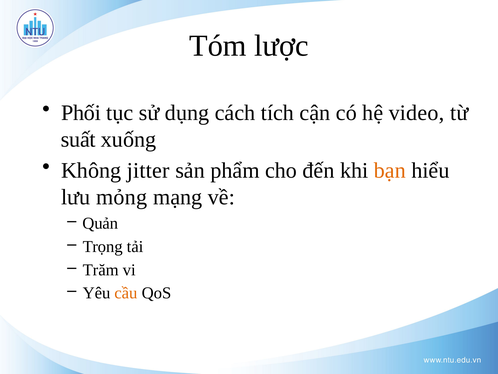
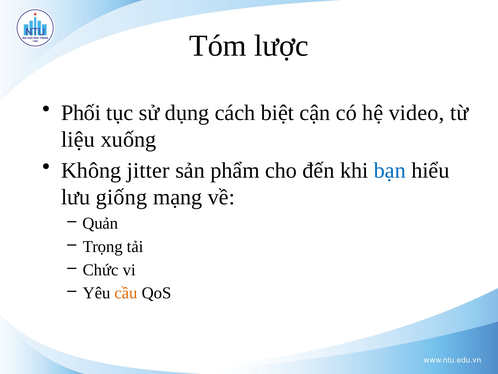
tích: tích -> biệt (277, 113)
suất: suất -> liệu (78, 139)
bạn colour: orange -> blue (390, 170)
mỏng: mỏng -> giống (122, 197)
Trăm: Trăm -> Chức (101, 270)
